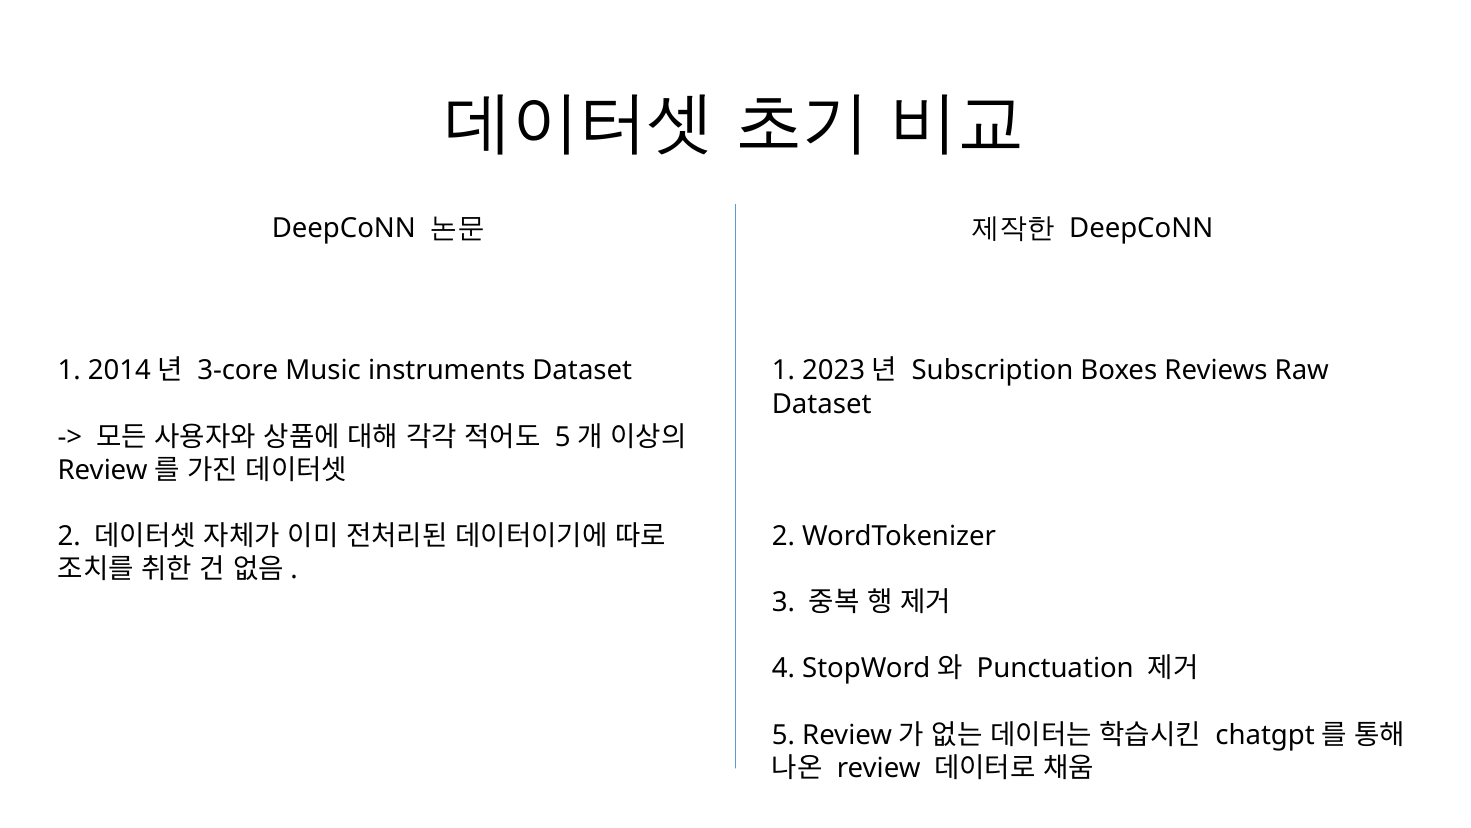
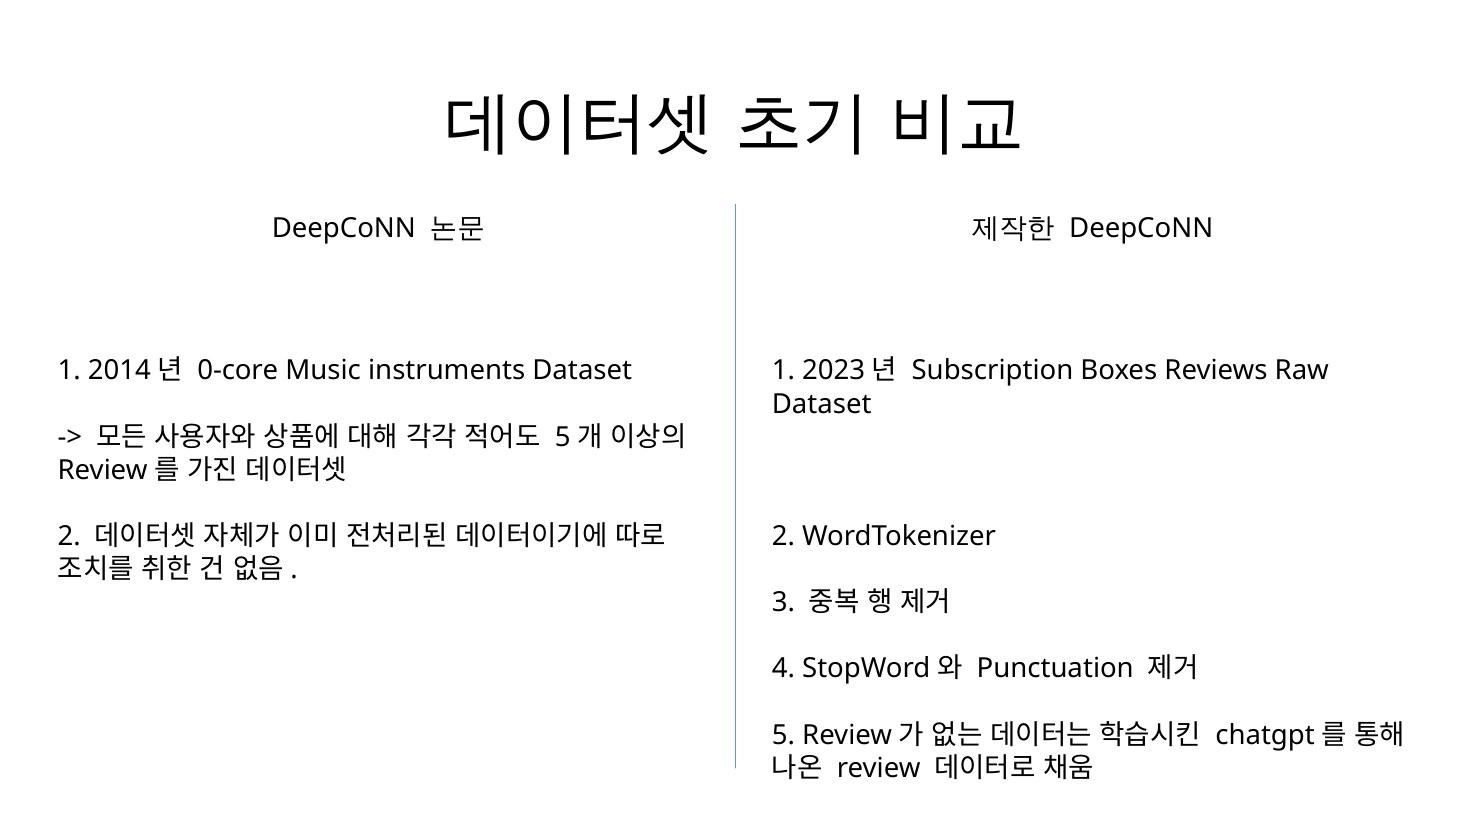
3-core: 3-core -> 0-core (238, 371)
